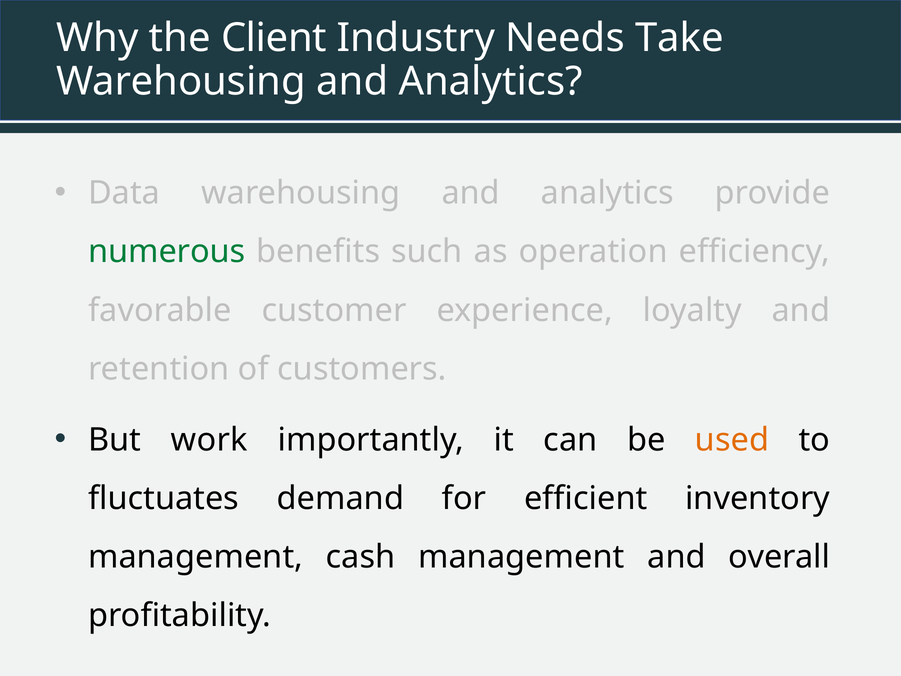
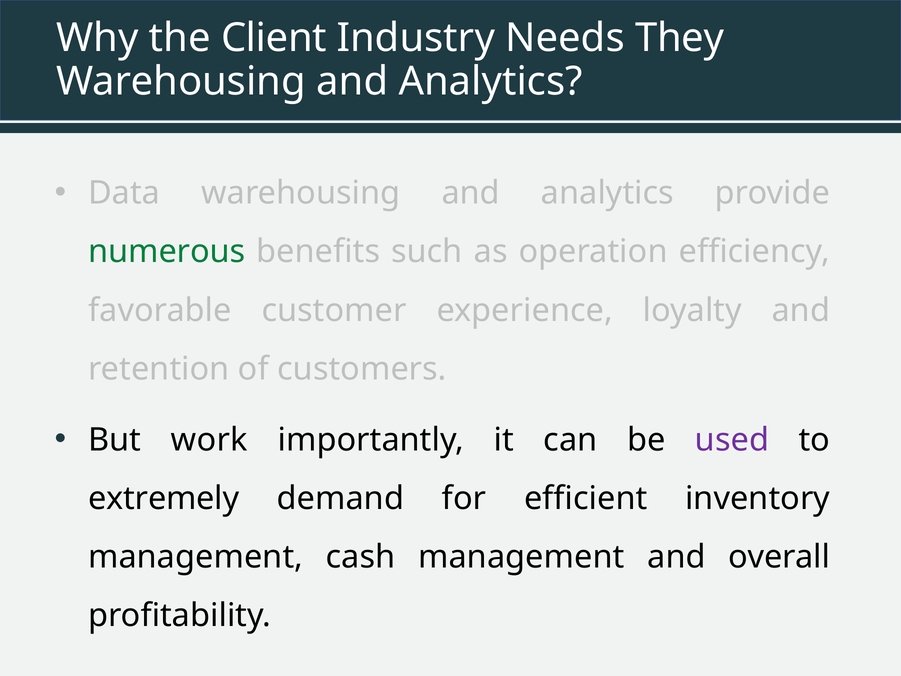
Take: Take -> They (680, 38)
used colour: orange -> purple (732, 440)
fluctuates: fluctuates -> extremely (164, 498)
